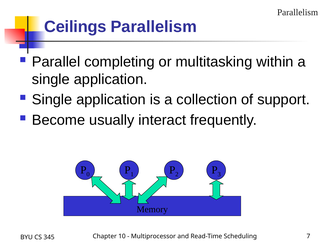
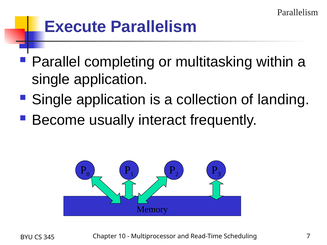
Ceilings: Ceilings -> Execute (75, 27)
support: support -> landing (283, 100)
